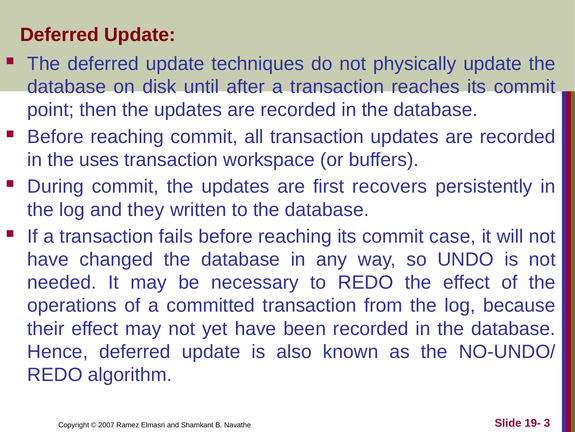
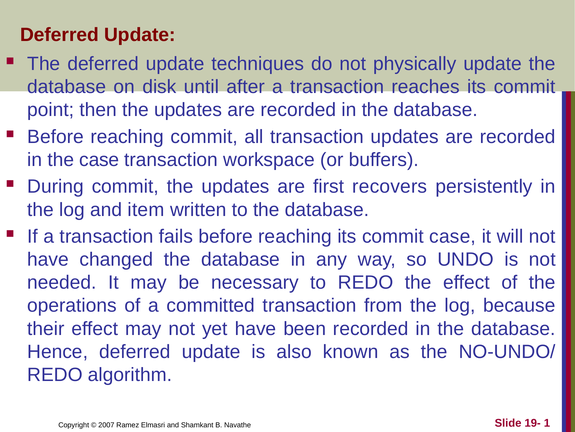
the uses: uses -> case (99, 159)
they: they -> item (146, 209)
3: 3 -> 1 (547, 422)
